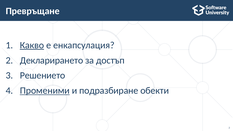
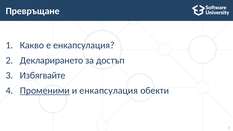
Какво underline: present -> none (32, 45)
Решението: Решението -> Избягвайте (43, 75)
и подразбиране: подразбиране -> енкапсулация (109, 91)
